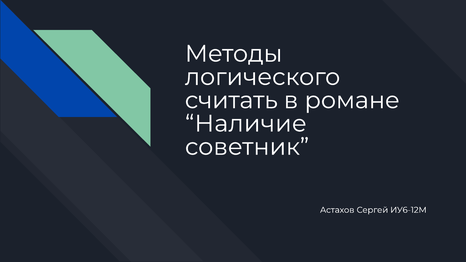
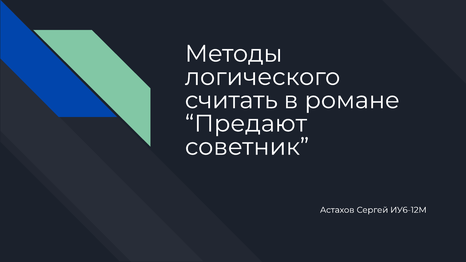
Наличие: Наличие -> Предают (246, 124)
